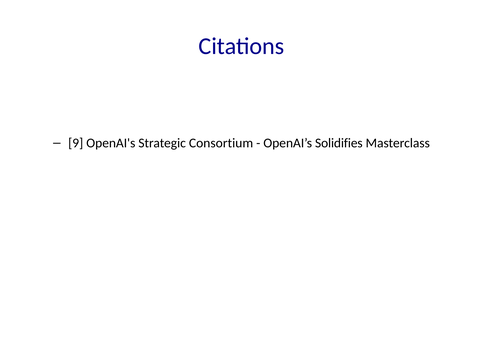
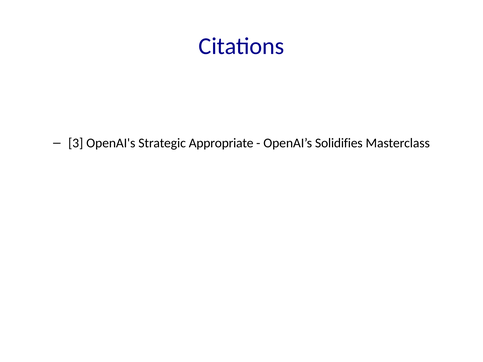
9: 9 -> 3 (76, 143)
Consortium: Consortium -> Appropriate (221, 143)
